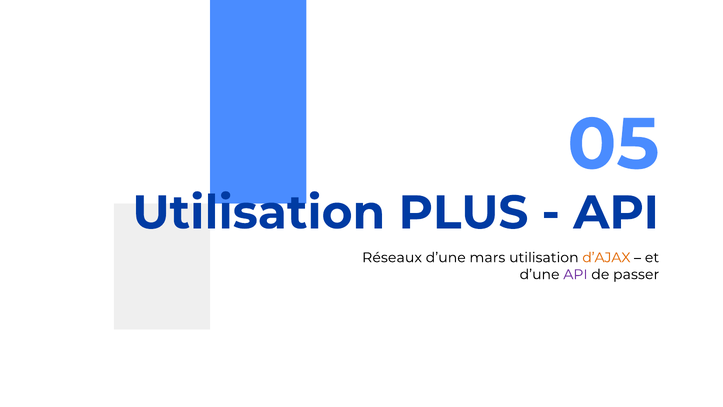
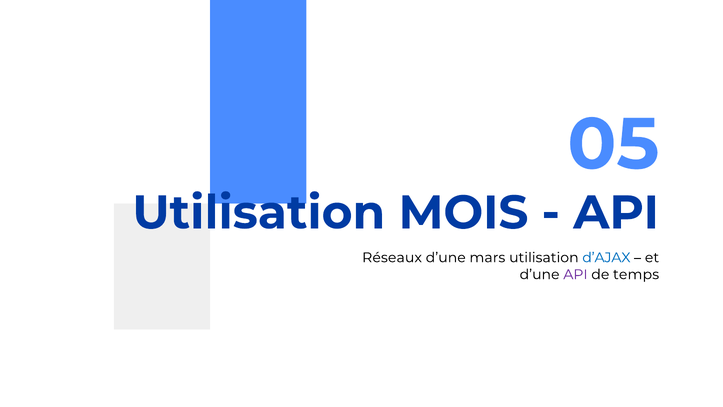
PLUS: PLUS -> MOIS (463, 213)
d’AJAX colour: orange -> blue (606, 257)
passer: passer -> temps (636, 274)
